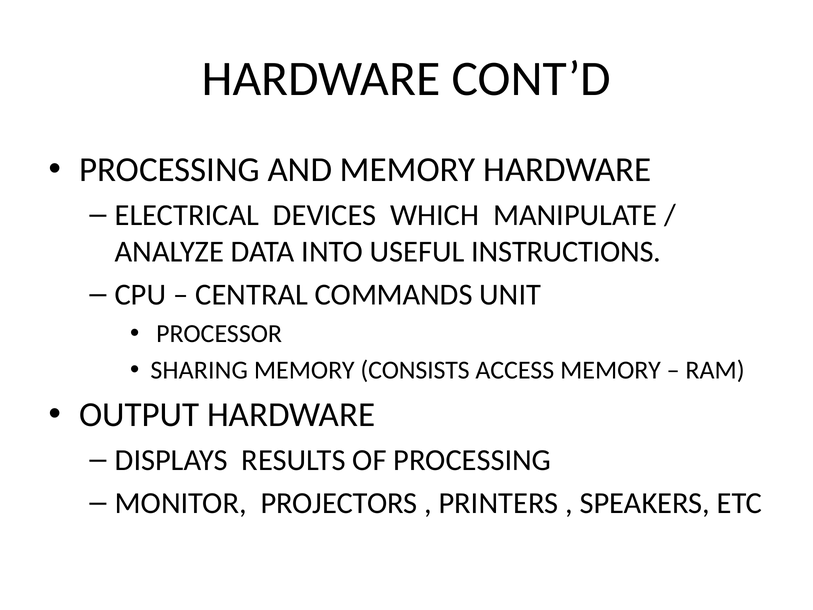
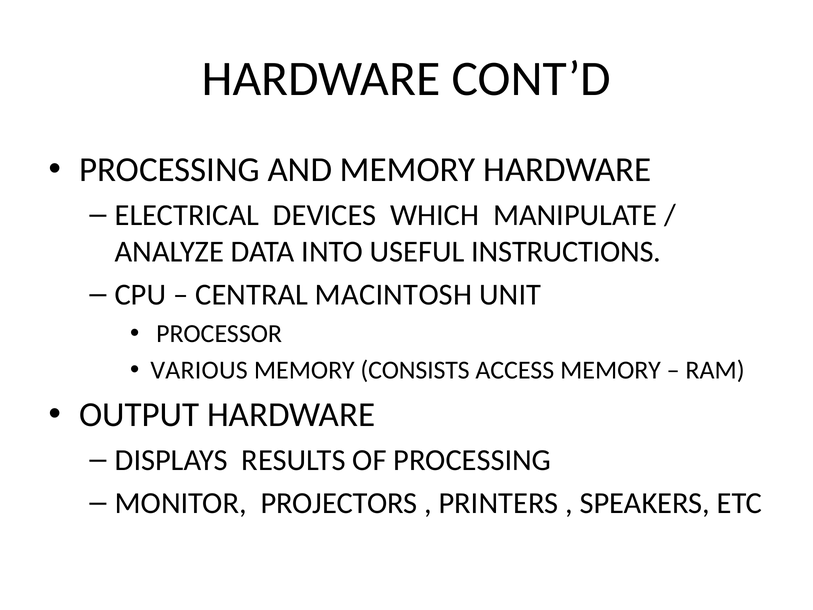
COMMANDS: COMMANDS -> MACINTOSH (394, 295)
SHARING: SHARING -> VARIOUS (199, 370)
